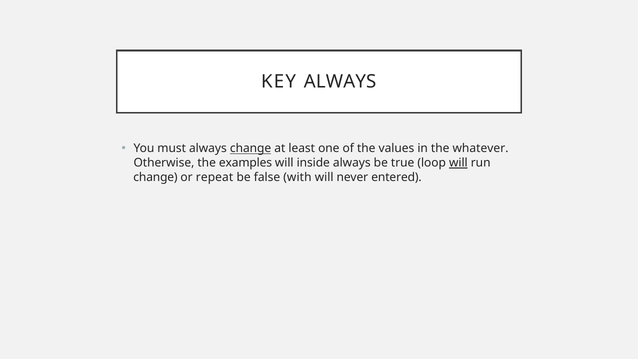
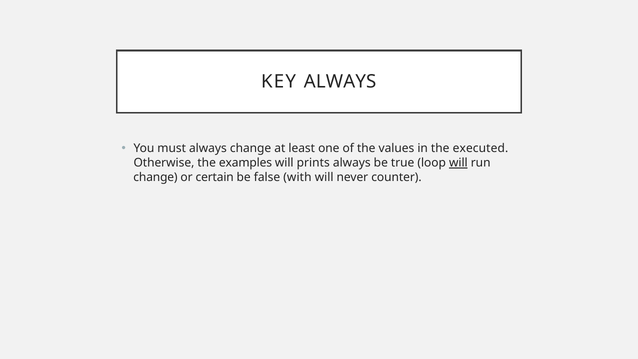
change underline: present -> none (251, 148)
whatever: whatever -> executed (480, 148)
inside: inside -> prints (313, 163)
repeat: repeat -> certain (215, 177)
entered: entered -> counter (396, 177)
